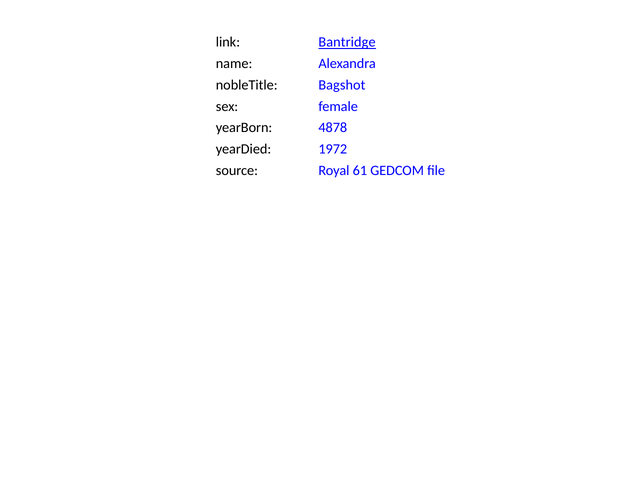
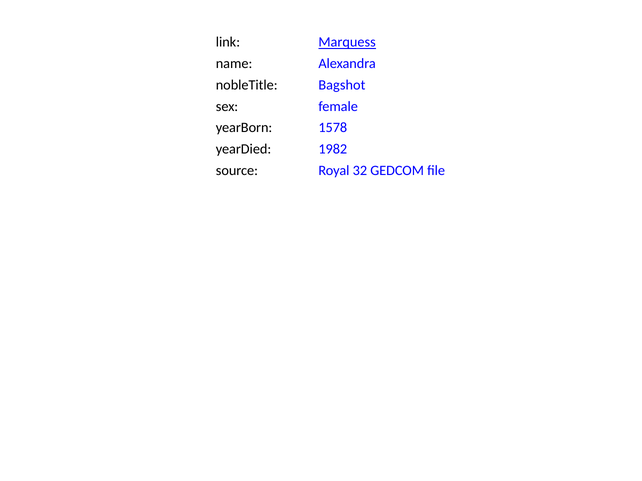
Bantridge: Bantridge -> Marquess (347, 42)
4878: 4878 -> 1578 (333, 128)
1972: 1972 -> 1982 (333, 149)
61: 61 -> 32 (360, 171)
